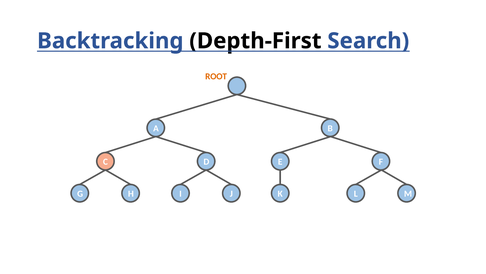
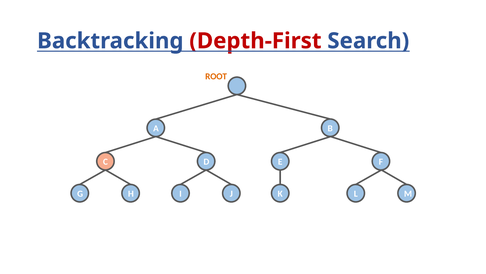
Depth-First colour: black -> red (255, 41)
